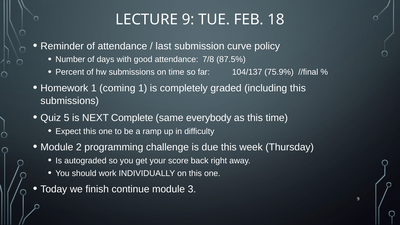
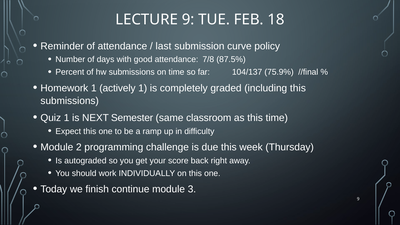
coming: coming -> actively (117, 88)
Quiz 5: 5 -> 1 (67, 118)
Complete: Complete -> Semester (132, 118)
everybody: everybody -> classroom (209, 118)
